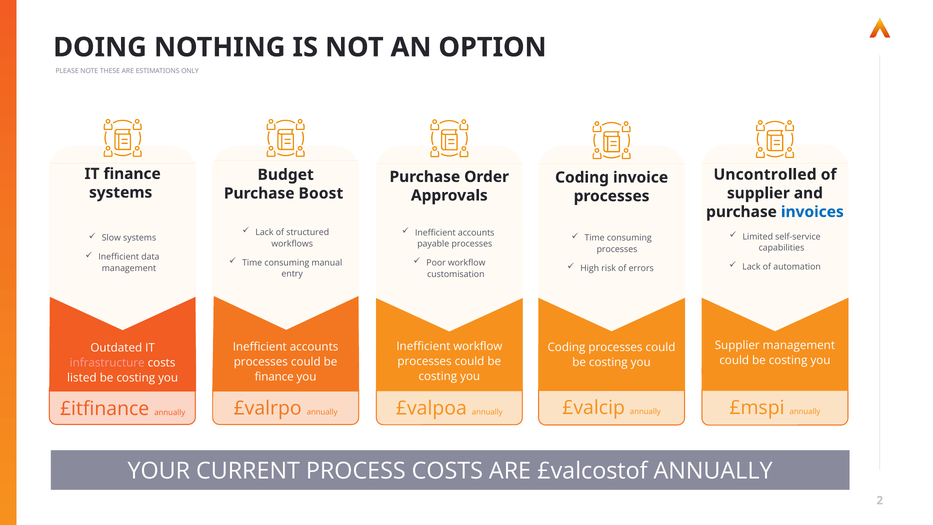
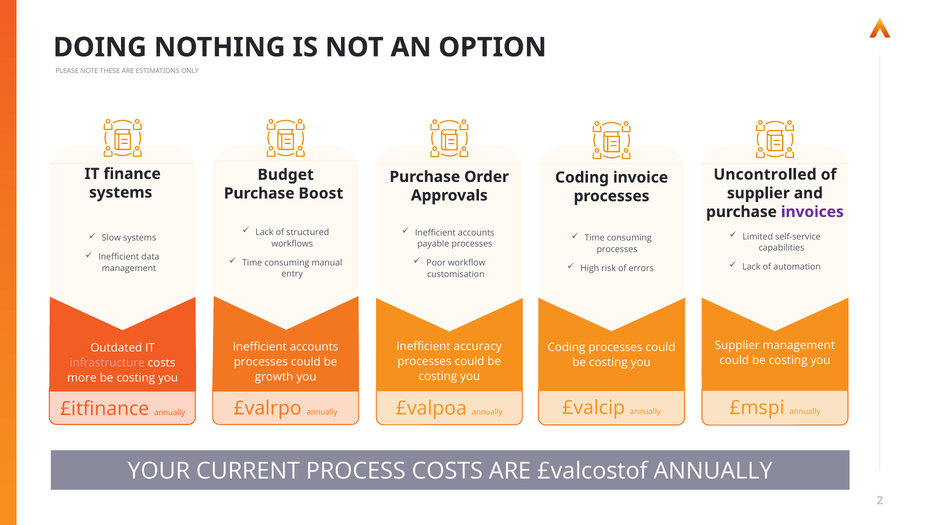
invoices colour: blue -> purple (812, 212)
Inefficient workflow: workflow -> accuracy (478, 346)
finance: finance -> growth (274, 377)
listed: listed -> more (82, 378)
